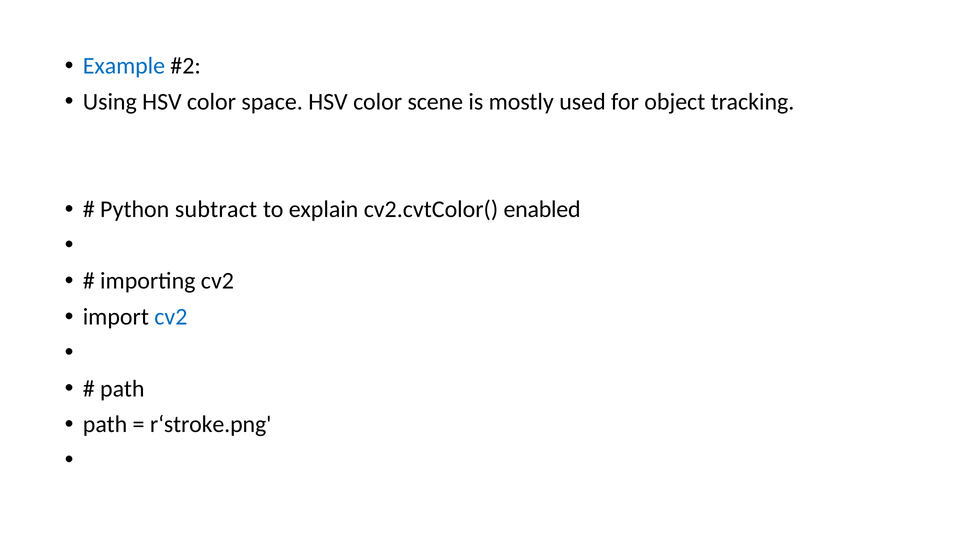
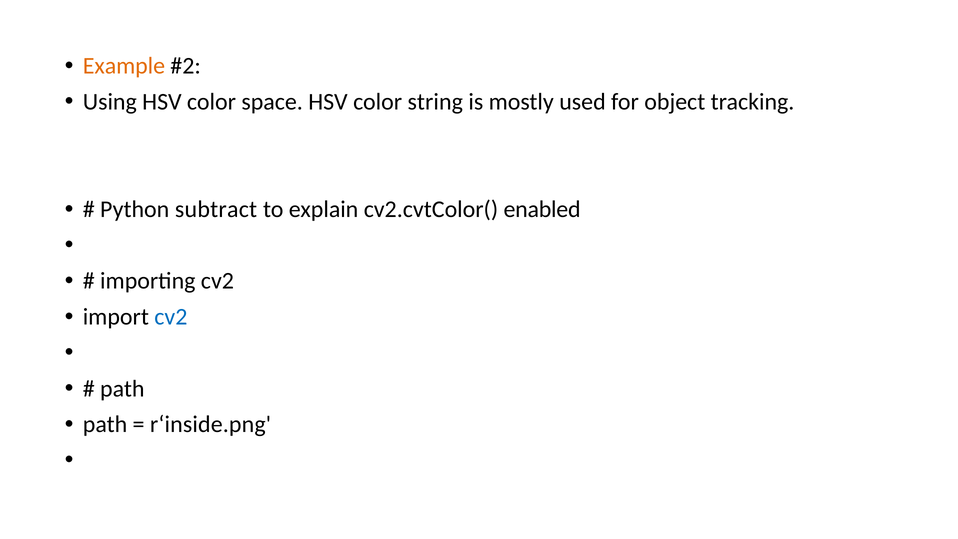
Example colour: blue -> orange (124, 66)
scene: scene -> string (435, 102)
r‘stroke.png: r‘stroke.png -> r‘inside.png (211, 424)
